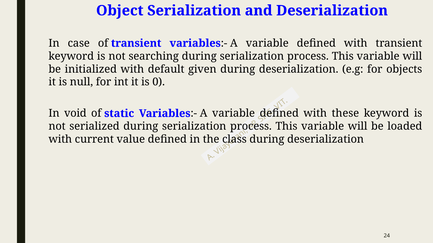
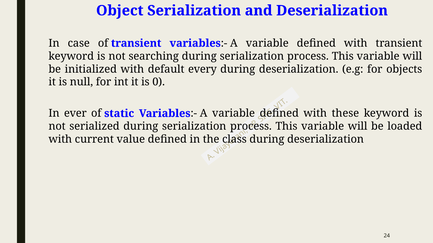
given: given -> every (202, 69)
void: void -> ever (75, 114)
